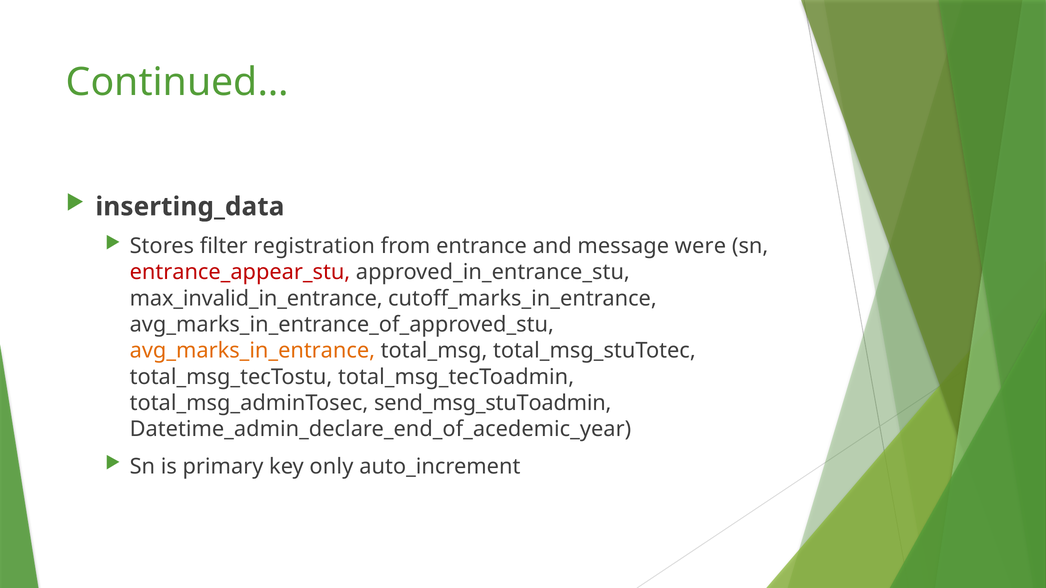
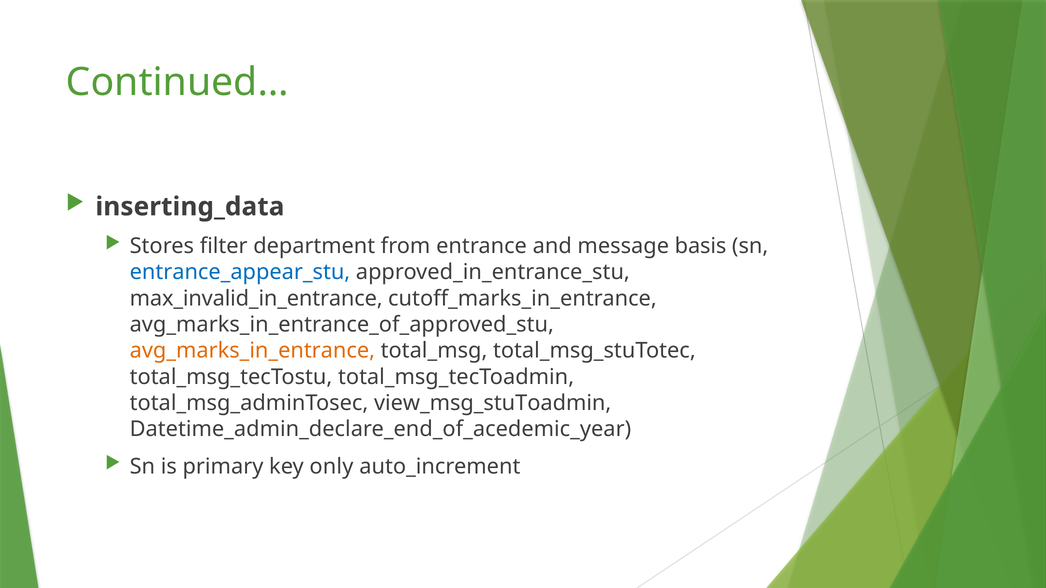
registration: registration -> department (314, 246)
were: were -> basis (701, 246)
entrance_appear_stu colour: red -> blue (240, 272)
send_msg_stuToadmin: send_msg_stuToadmin -> view_msg_stuToadmin (493, 403)
